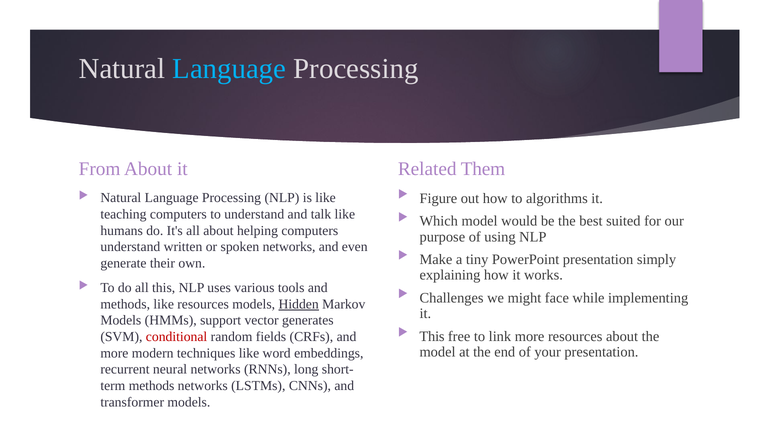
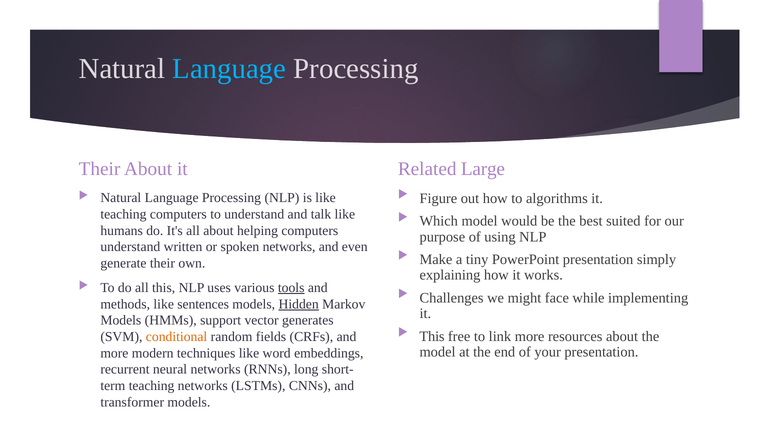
From: From -> Their (100, 169)
Them: Them -> Large (483, 169)
tools underline: none -> present (291, 288)
like resources: resources -> sentences (203, 304)
conditional colour: red -> orange (177, 337)
methods: methods -> teaching (152, 386)
